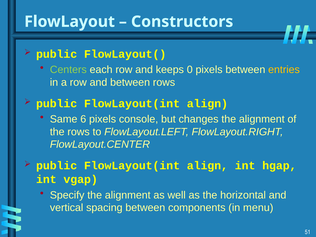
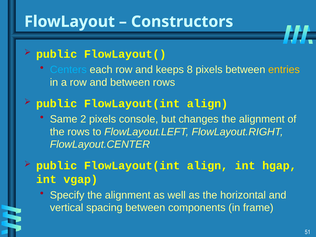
Centers colour: light green -> light blue (68, 70)
0: 0 -> 8 (190, 70)
6: 6 -> 2 (83, 119)
menu: menu -> frame (258, 208)
